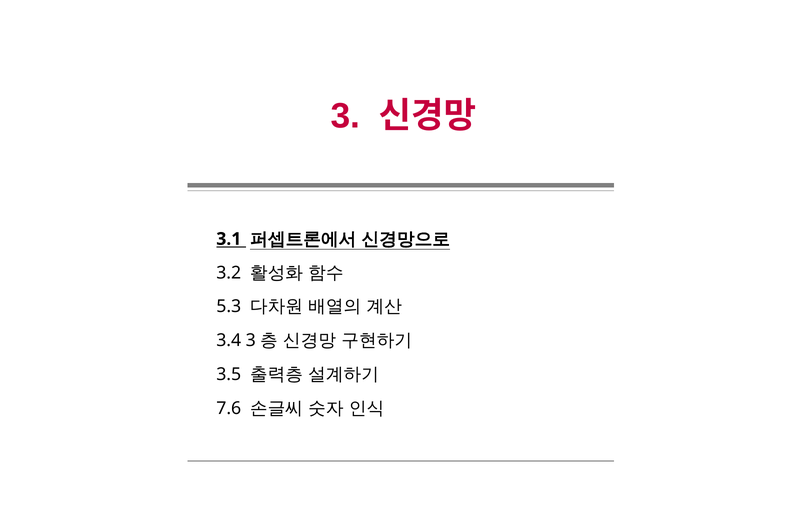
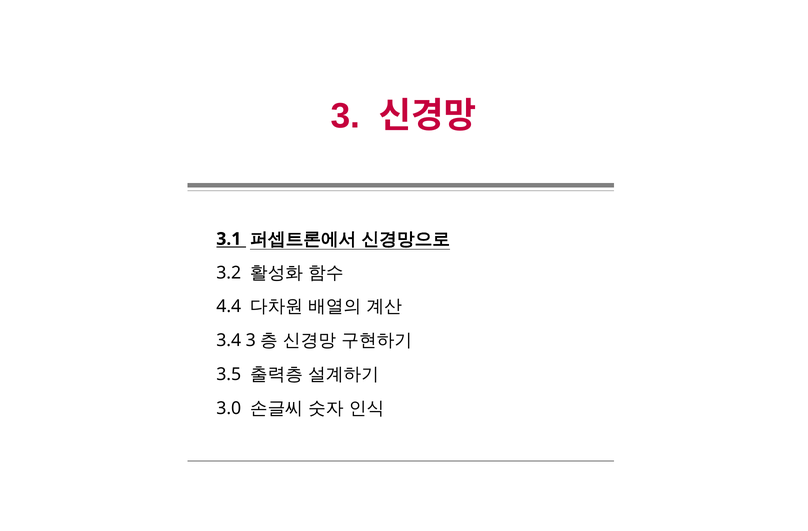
5.3: 5.3 -> 4.4 (229, 306)
7.6: 7.6 -> 3.0 (229, 408)
